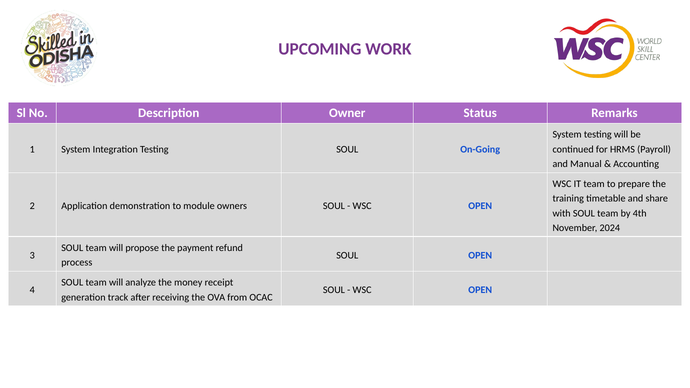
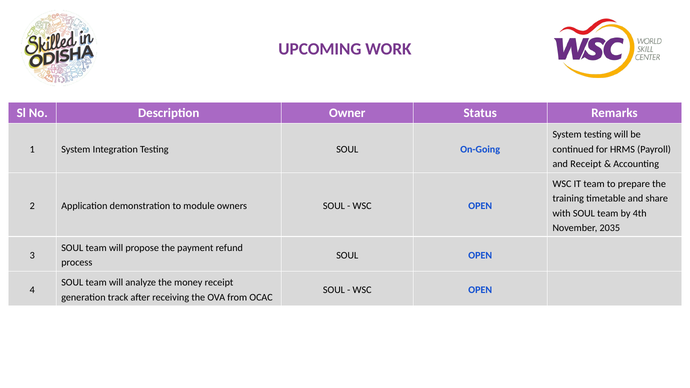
and Manual: Manual -> Receipt (586, 164)
2024: 2024 -> 2035 (610, 228)
